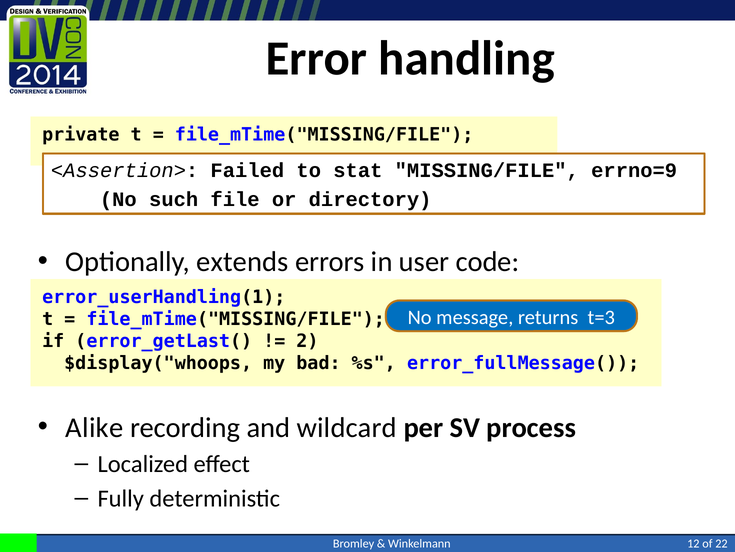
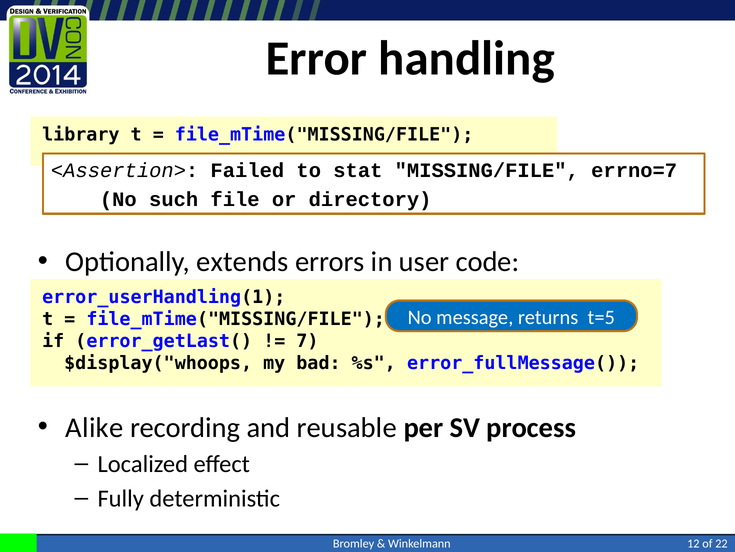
private: private -> library (81, 134)
errno=9: errno=9 -> errno=7 (634, 170)
t=3: t=3 -> t=5 (601, 317)
2: 2 -> 7 (307, 341)
wildcard: wildcard -> reusable (347, 427)
